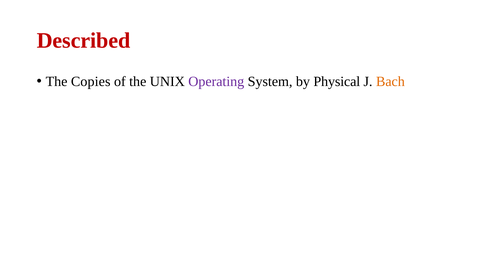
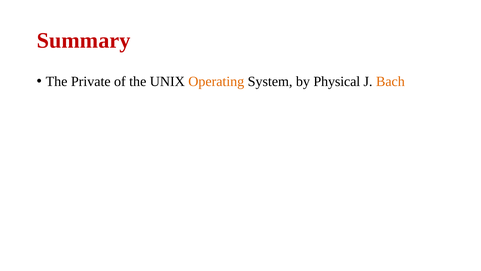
Described: Described -> Summary (84, 40)
Copies: Copies -> Private (91, 81)
Operating colour: purple -> orange (216, 81)
